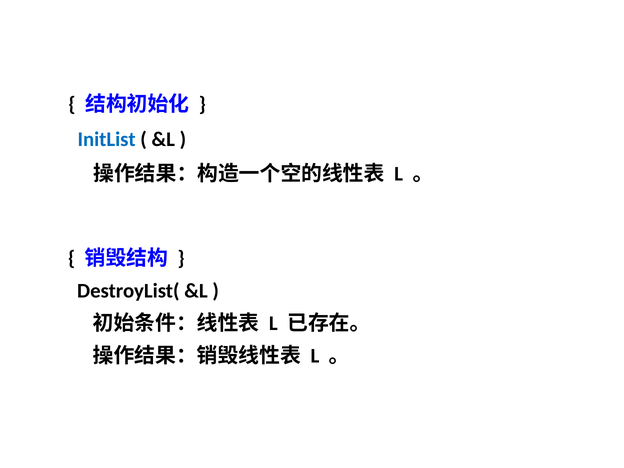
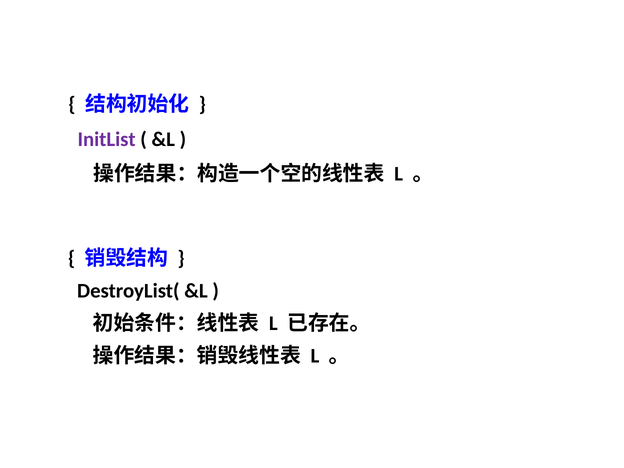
InitList colour: blue -> purple (107, 139)
